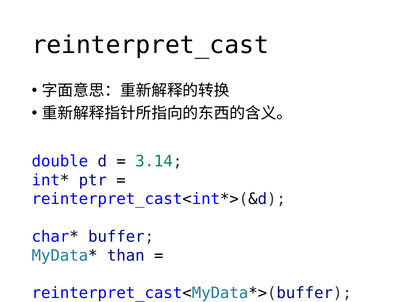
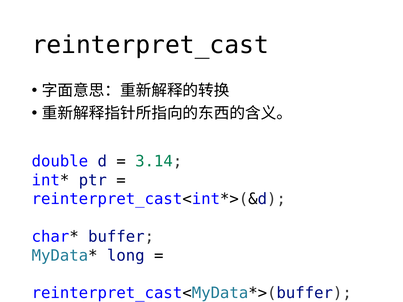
than: than -> long (126, 256)
